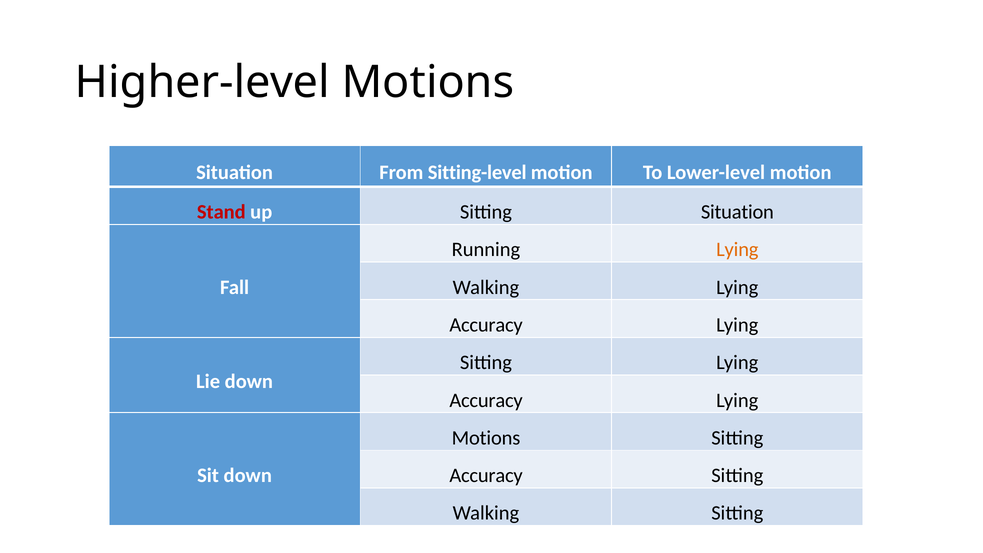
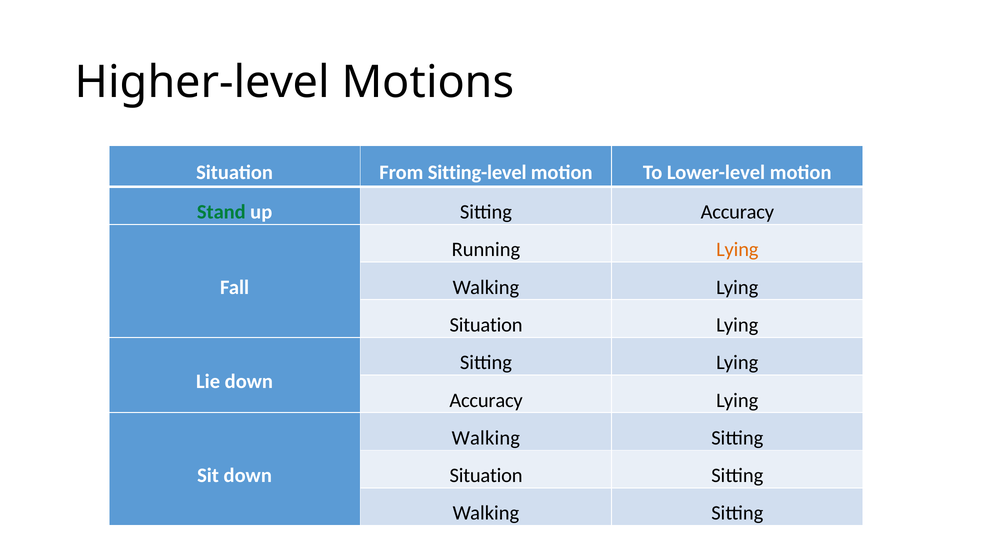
Stand colour: red -> green (221, 212)
Sitting Situation: Situation -> Accuracy (737, 212)
Accuracy: Accuracy -> Situation (486, 325)
Motions: Motions -> Walking (486, 438)
Accuracy: Accuracy -> Situation (486, 476)
